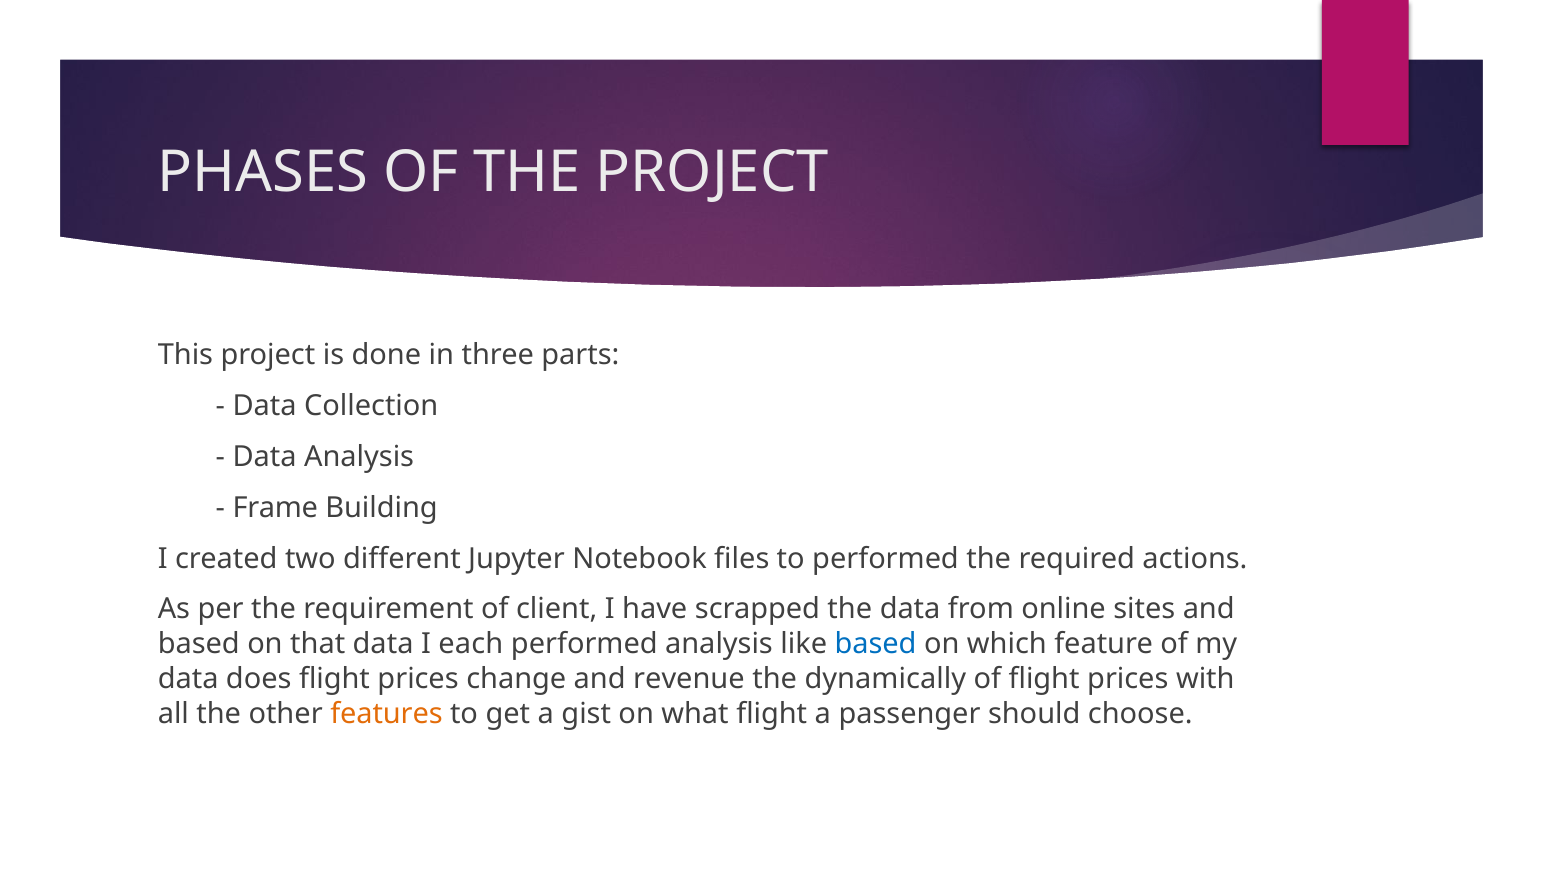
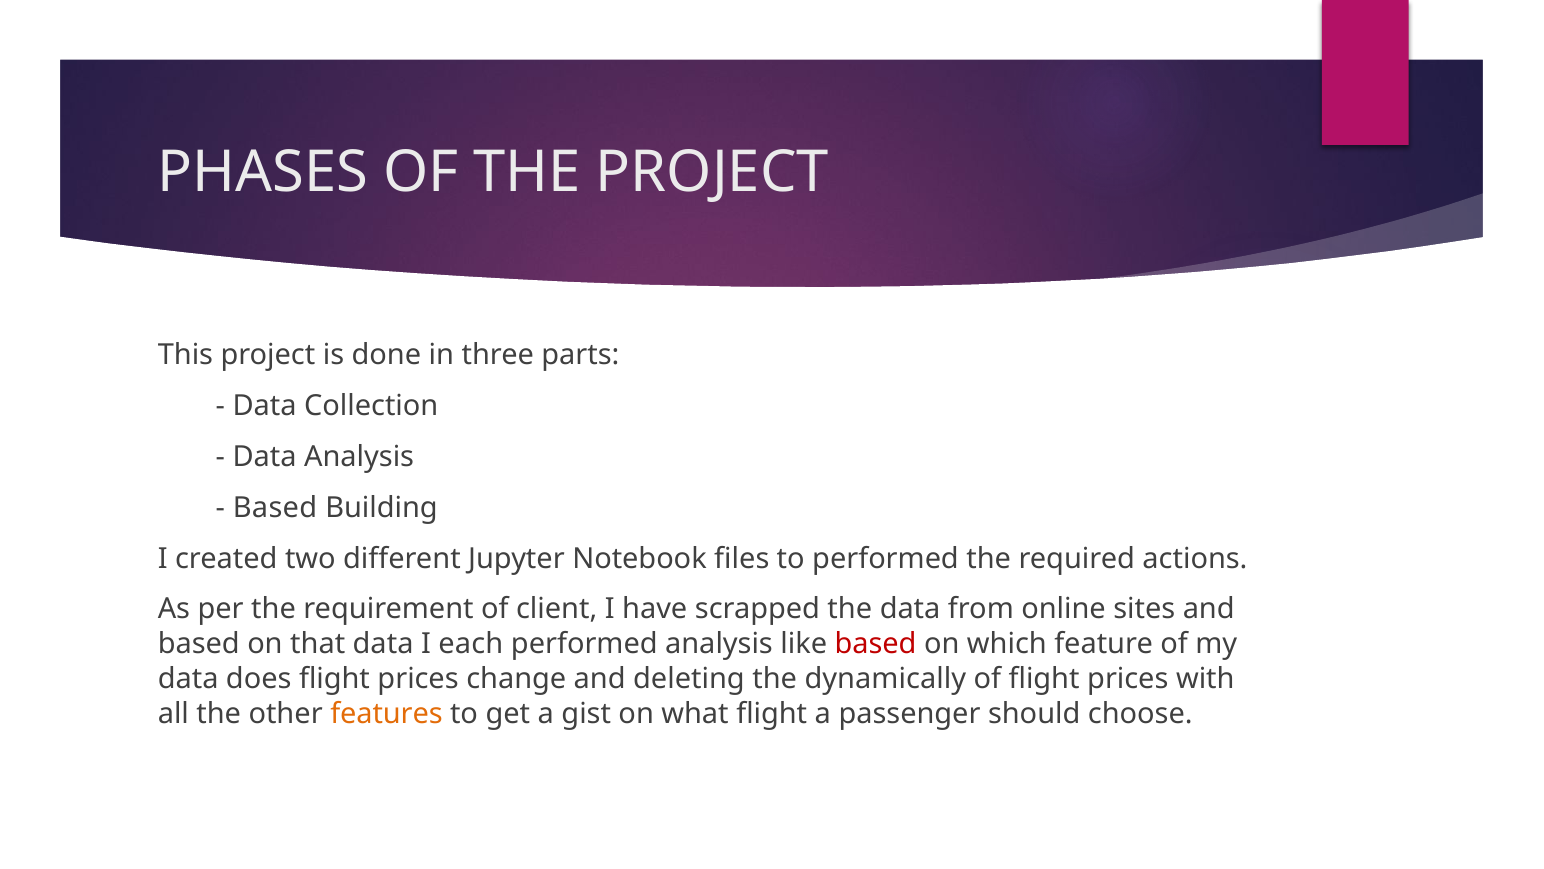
Frame: Frame -> Based (275, 508)
based colour: blue -> red (876, 644)
revenue: revenue -> deleting (689, 679)
